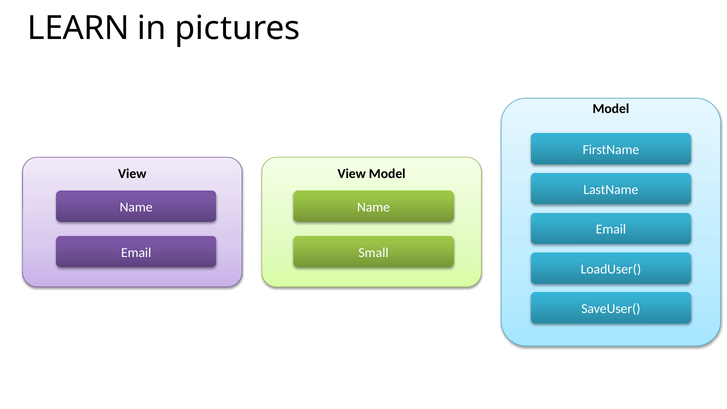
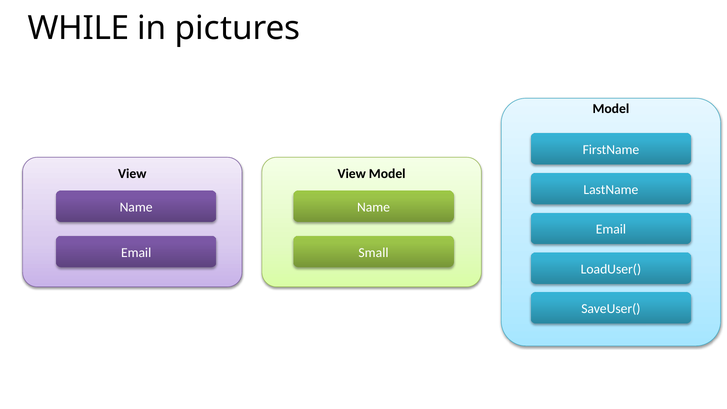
LEARN: LEARN -> WHILE (78, 28)
